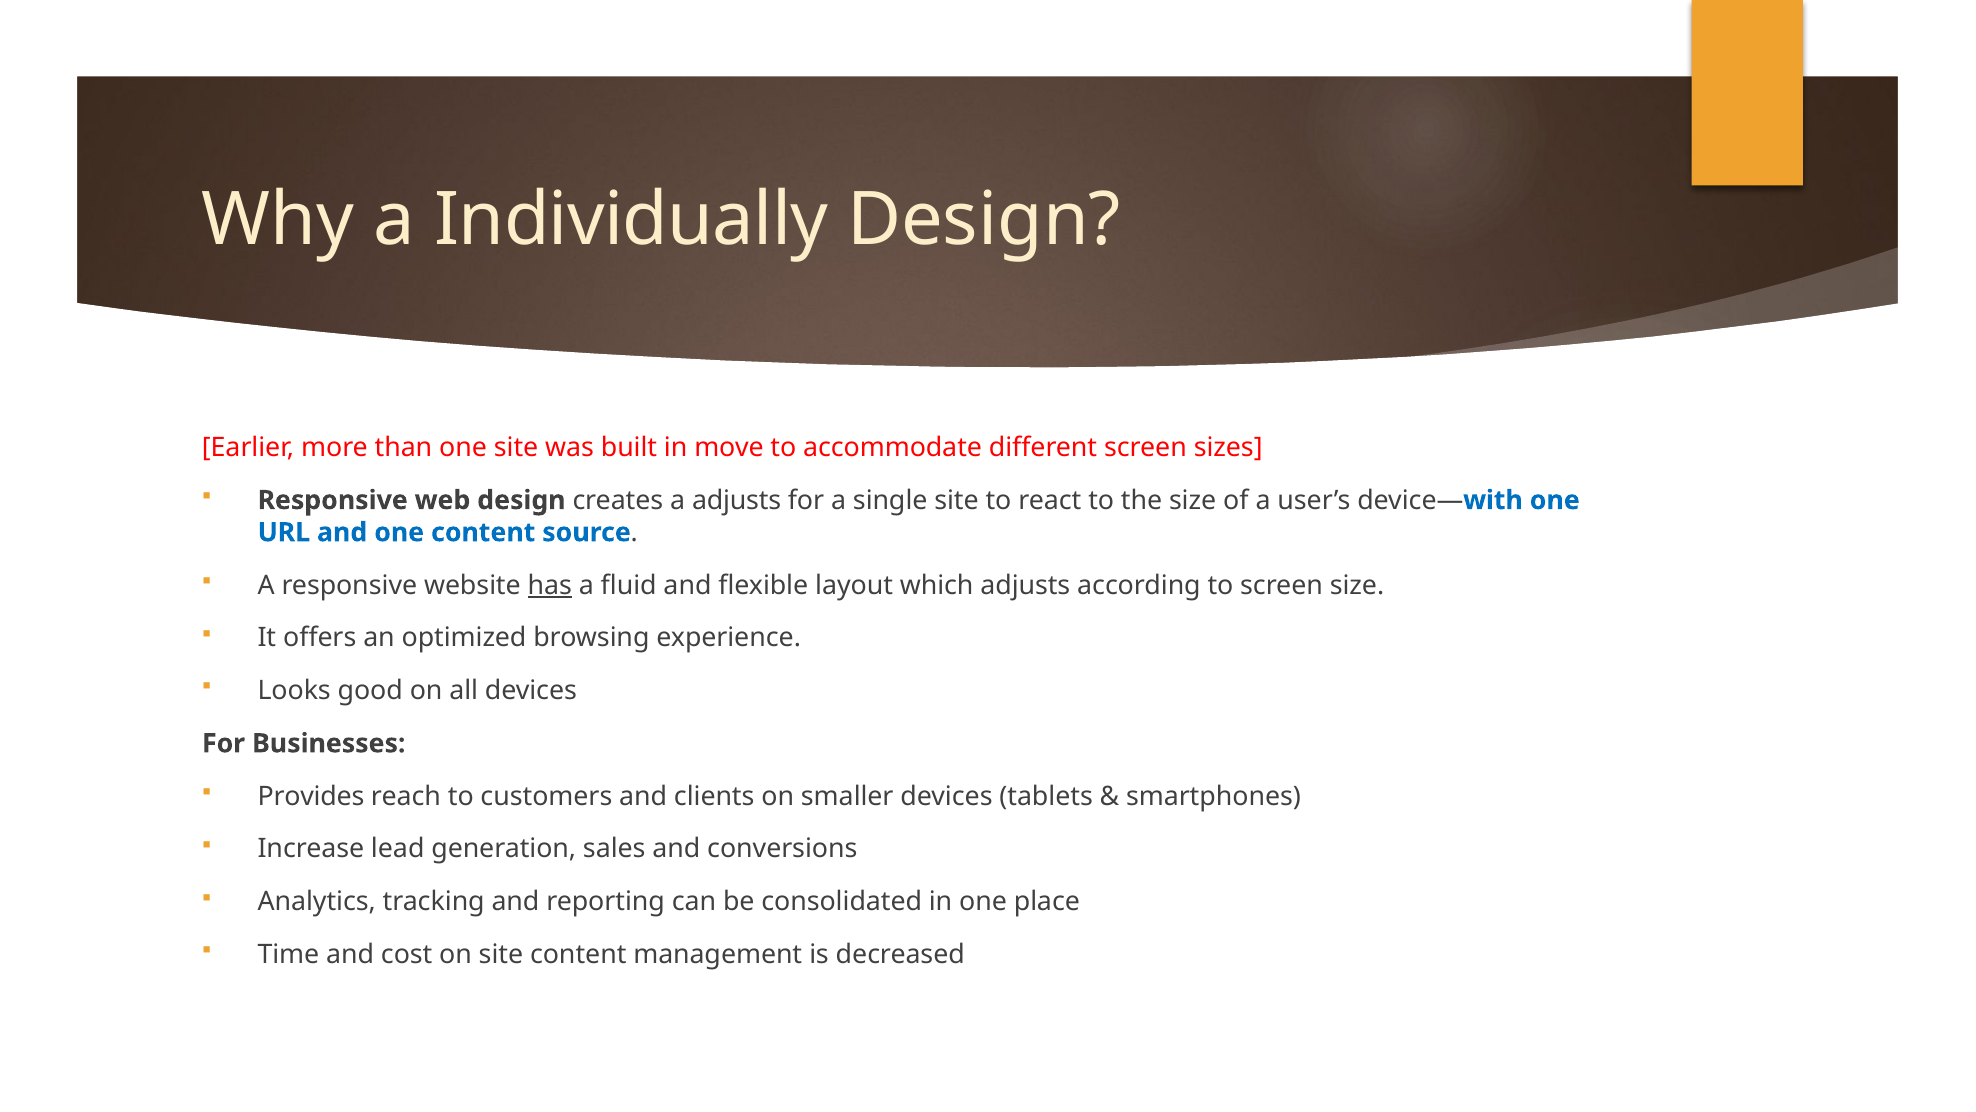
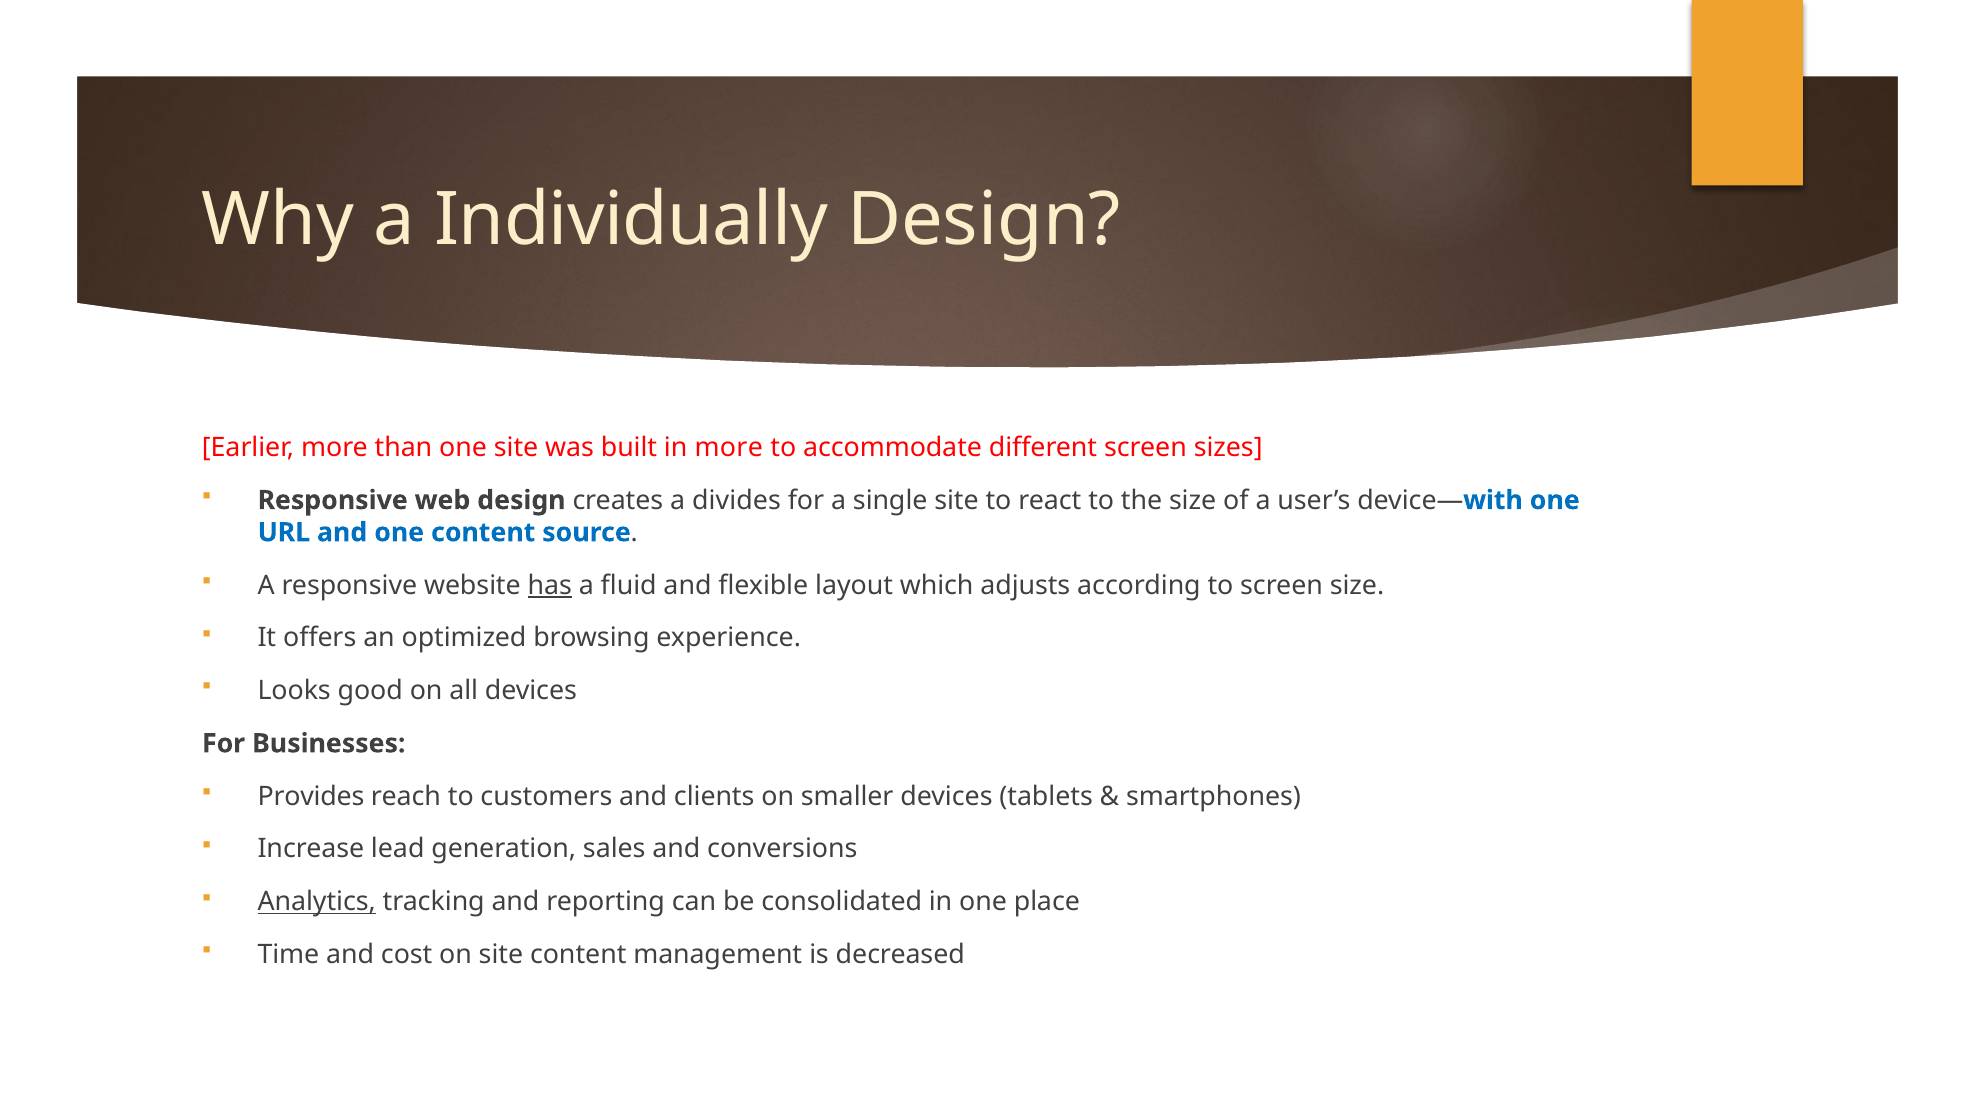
in move: move -> more (729, 447)
a adjusts: adjusts -> divides (736, 500)
Analytics underline: none -> present (317, 901)
